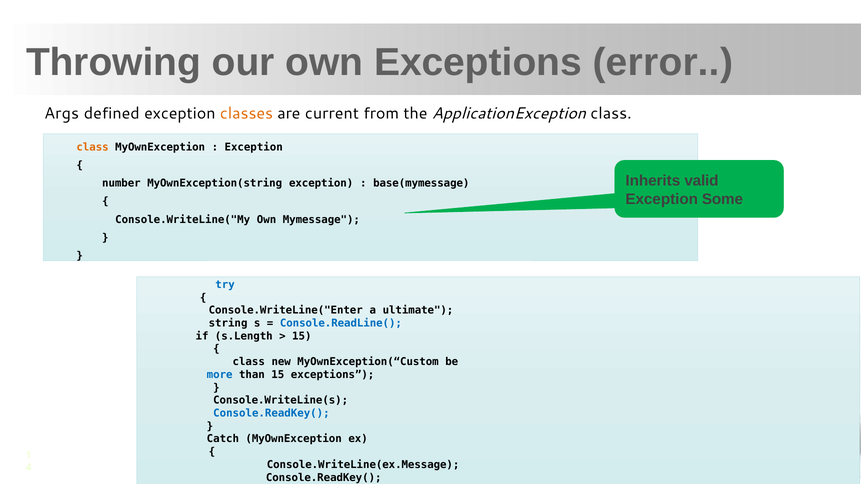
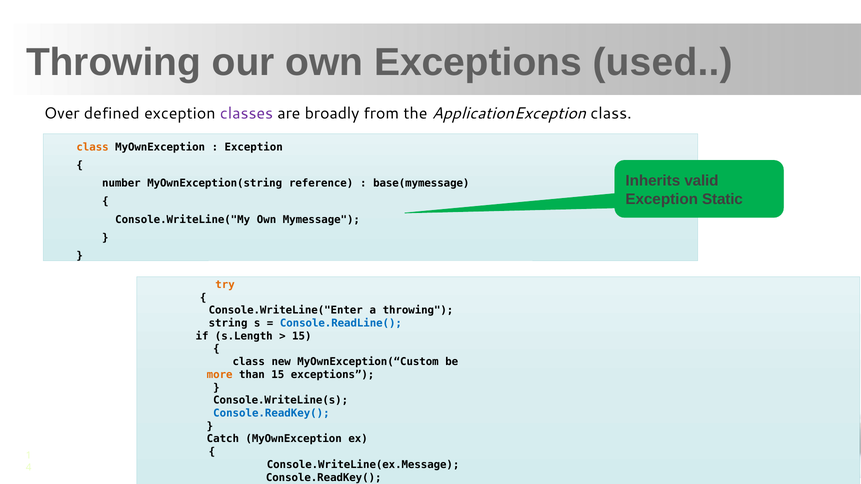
error: error -> used (663, 62)
Args: Args -> Over (62, 113)
classes colour: orange -> purple (247, 113)
current: current -> broadly (332, 113)
MyOwnException(string exception: exception -> reference (321, 183)
Some: Some -> Static (722, 199)
try colour: blue -> orange (225, 285)
a ultimate: ultimate -> throwing (418, 311)
more colour: blue -> orange (220, 375)
